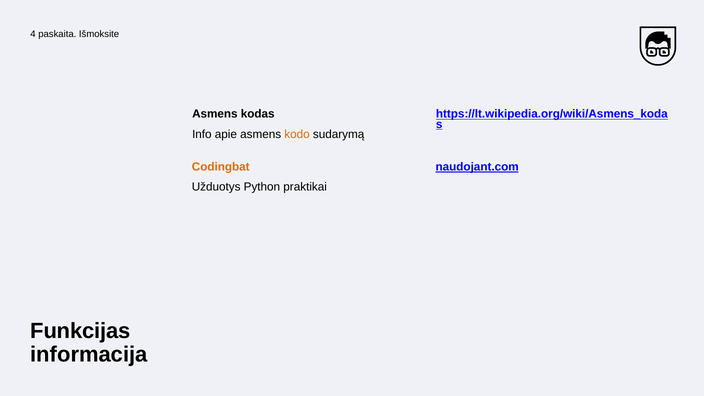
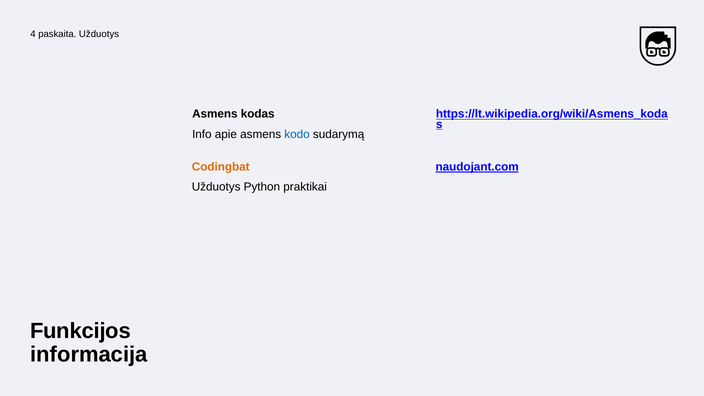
paskaita Išmoksite: Išmoksite -> Užduotys (99, 34)
kodo colour: orange -> blue (297, 134)
Funkcijas: Funkcijas -> Funkcijos (80, 331)
